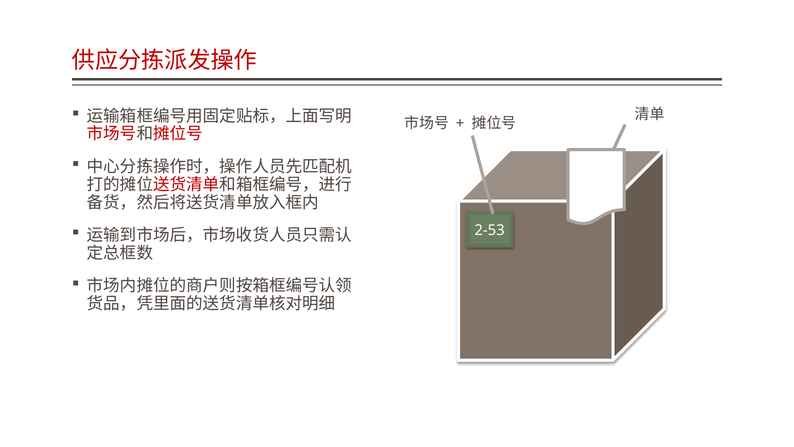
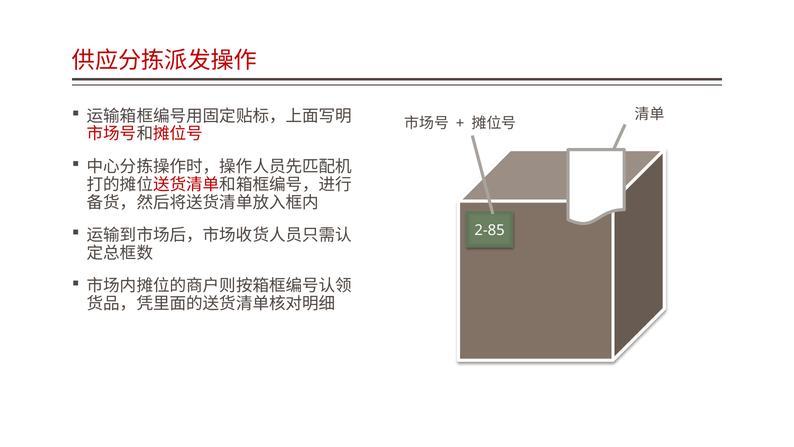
2-53: 2-53 -> 2-85 (490, 230)
